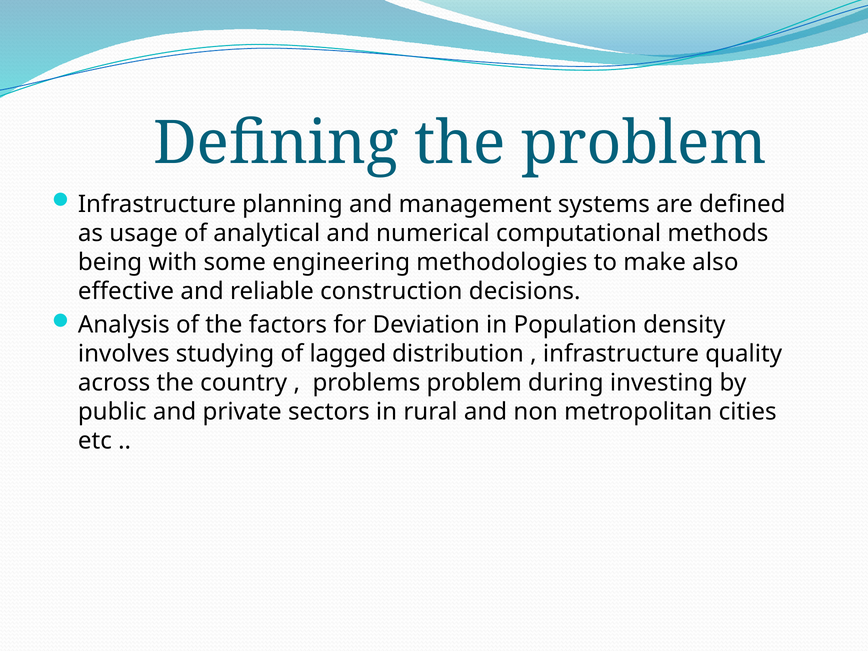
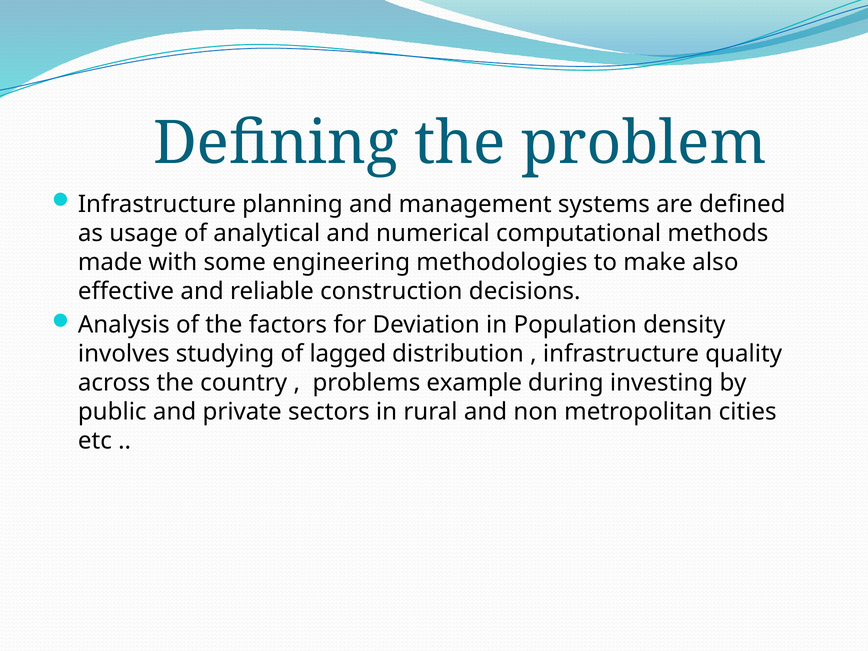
being: being -> made (110, 262)
problems problem: problem -> example (474, 383)
